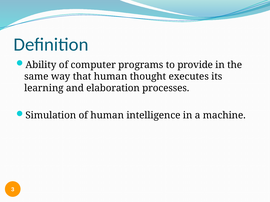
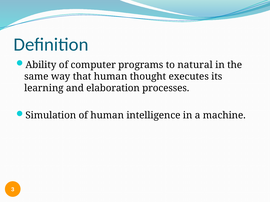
provide: provide -> natural (195, 65)
